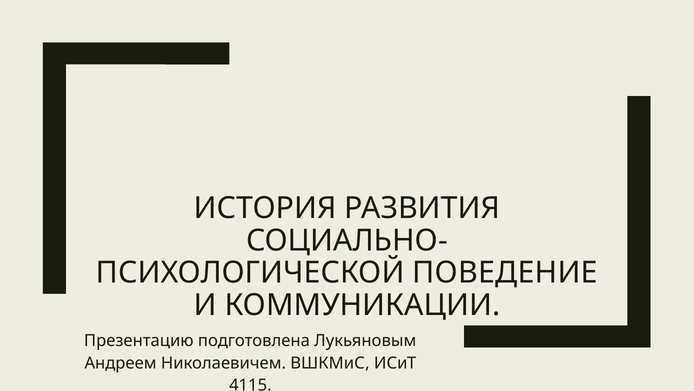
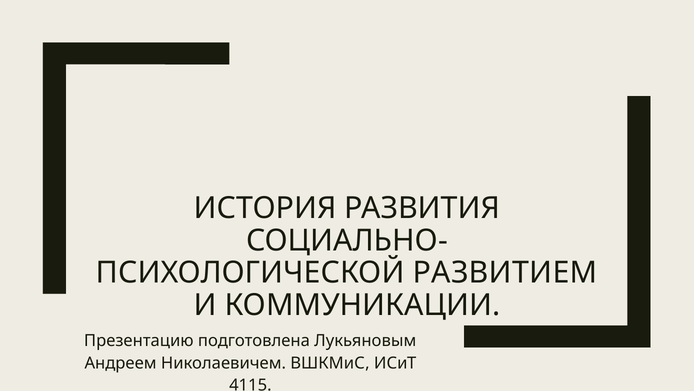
ПОВЕДЕНИЕ: ПОВЕДЕНИЕ -> РАЗВИТИЕМ (505, 273)
